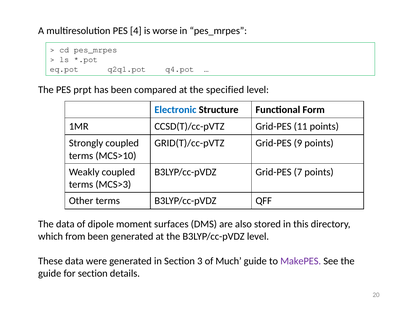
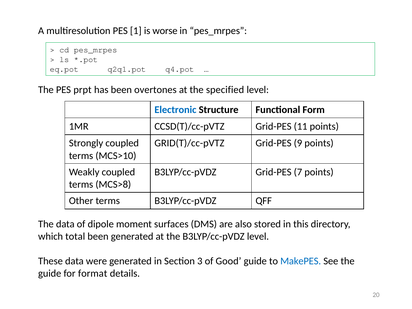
4: 4 -> 1 (136, 31)
compared: compared -> overtones (155, 90)
MCS>3: MCS>3 -> MCS>8 (113, 185)
from: from -> total (75, 236)
Much: Much -> Good (228, 261)
MakePES colour: purple -> blue (301, 261)
for section: section -> format (93, 274)
